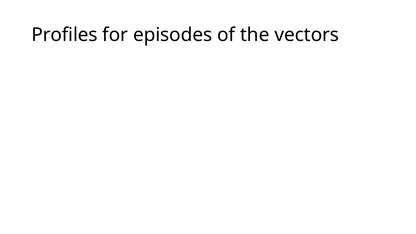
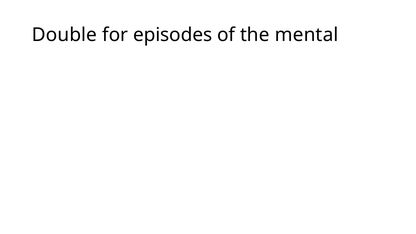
Profiles: Profiles -> Double (64, 35)
vectors: vectors -> mental (307, 35)
